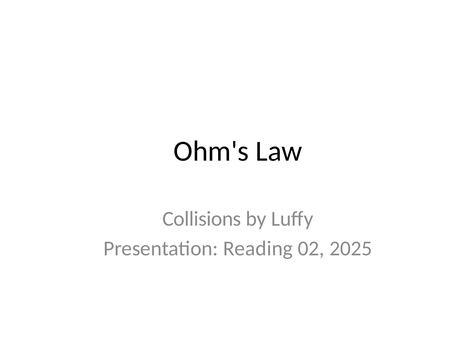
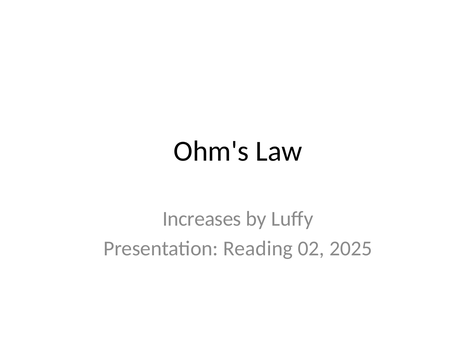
Collisions: Collisions -> Increases (202, 219)
